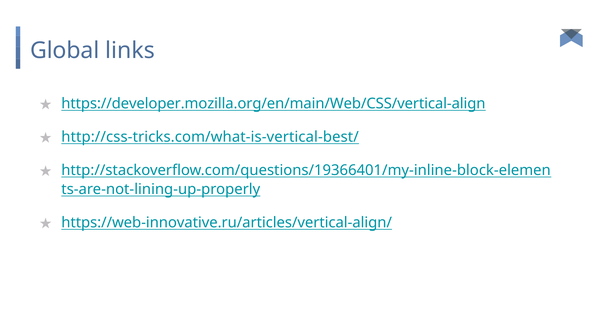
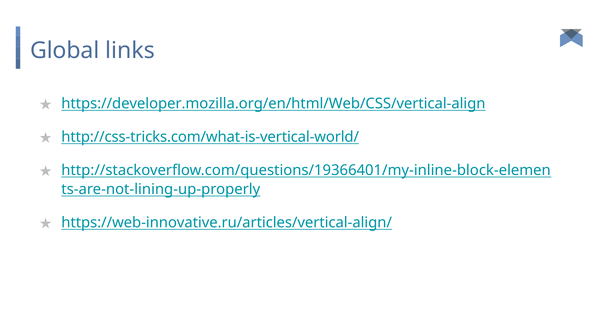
https://developer.mozilla.org/en/main/Web/CSS/vertical-align: https://developer.mozilla.org/en/main/Web/CSS/vertical-align -> https://developer.mozilla.org/en/html/Web/CSS/vertical-align (273, 103)
http://css-tricks.com/what-is-vertical-best/: http://css-tricks.com/what-is-vertical-best/ -> http://css-tricks.com/what-is-vertical-world/ (210, 137)
